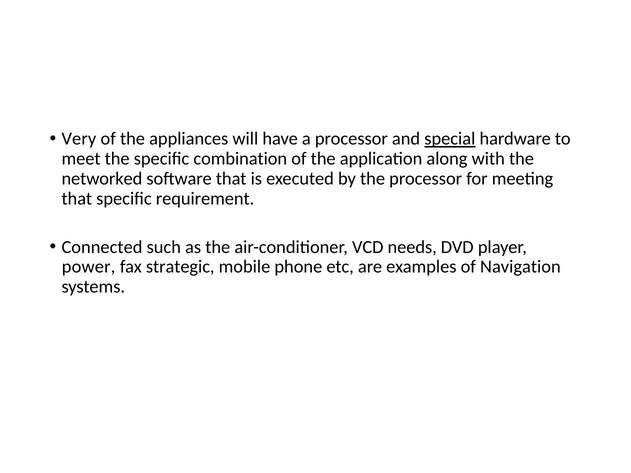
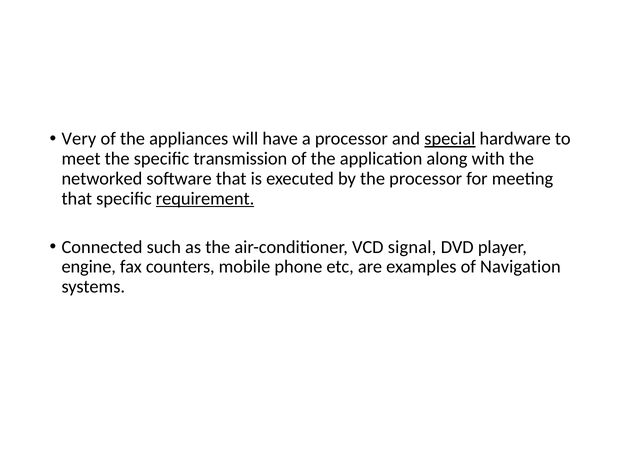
combination: combination -> transmission (240, 159)
requirement underline: none -> present (205, 199)
needs: needs -> signal (412, 247)
power: power -> engine (89, 267)
strategic: strategic -> counters (180, 267)
